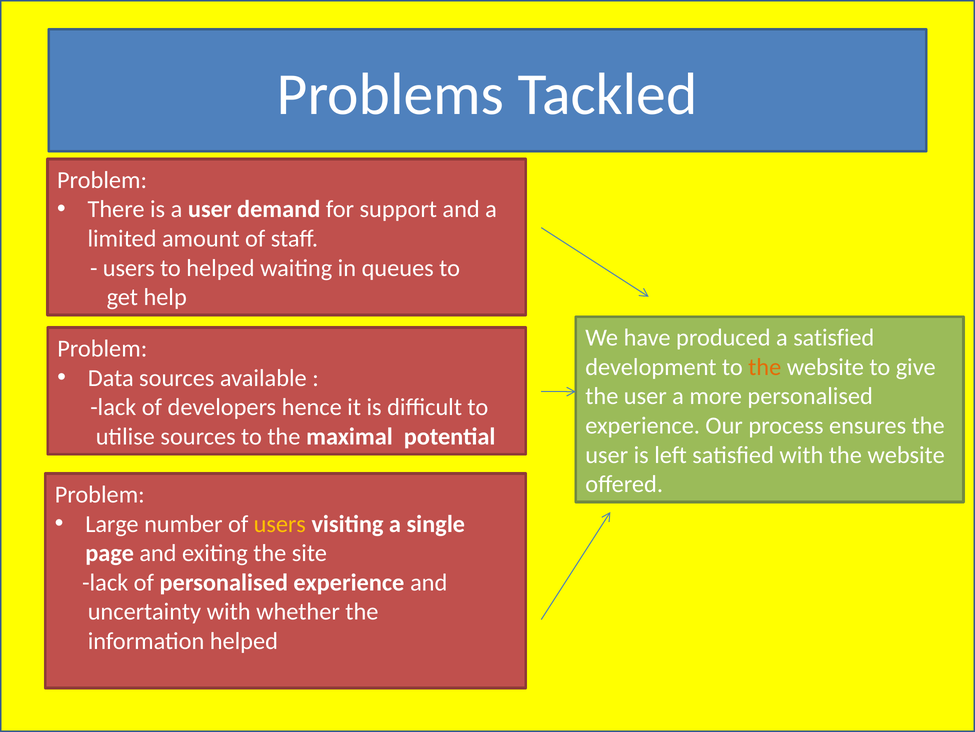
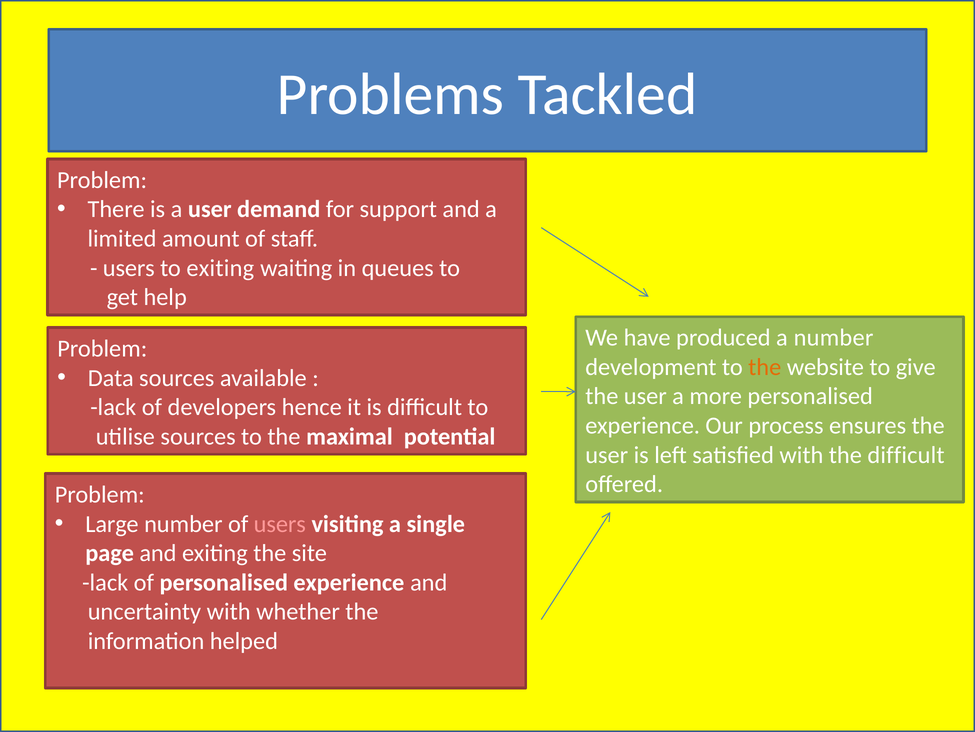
to helped: helped -> exiting (220, 268)
a satisfied: satisfied -> number (834, 338)
with the website: website -> difficult (906, 455)
users colour: yellow -> pink (280, 523)
